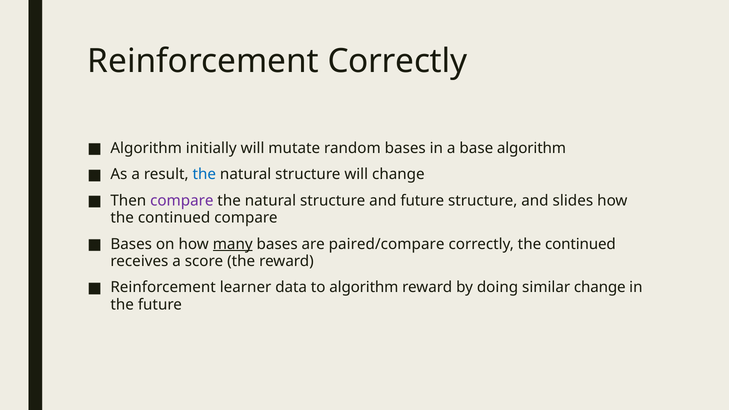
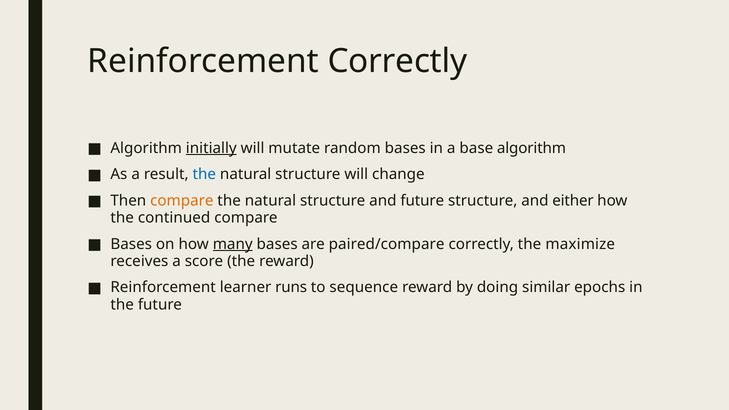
initially underline: none -> present (211, 148)
compare colour: purple -> orange (182, 201)
slides: slides -> either (573, 201)
correctly the continued: continued -> maximize (580, 244)
data: data -> runs (291, 287)
to algorithm: algorithm -> sequence (364, 287)
similar change: change -> epochs (600, 287)
